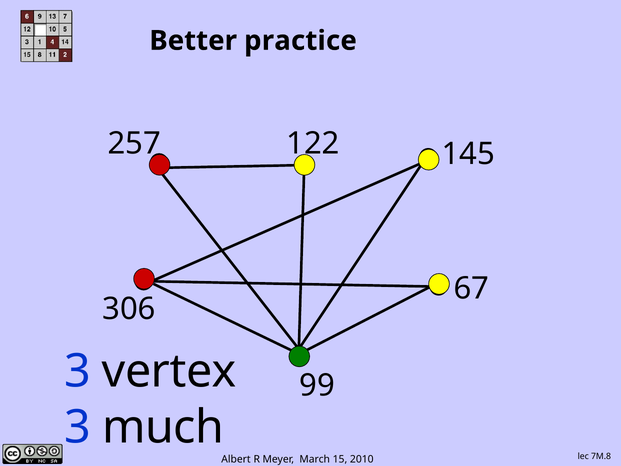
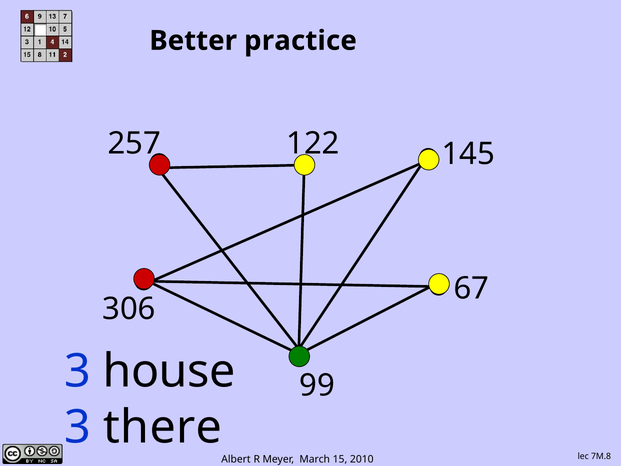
vertex: vertex -> house (169, 371)
much: much -> there (163, 427)
